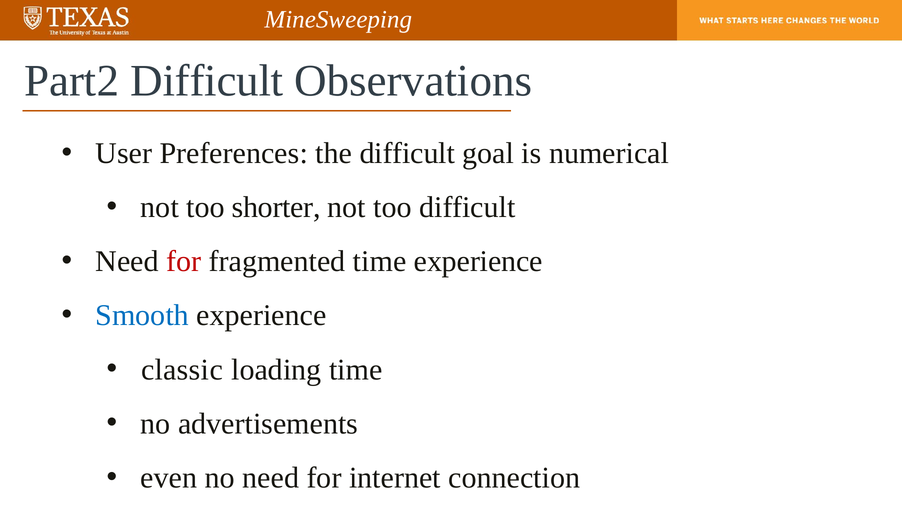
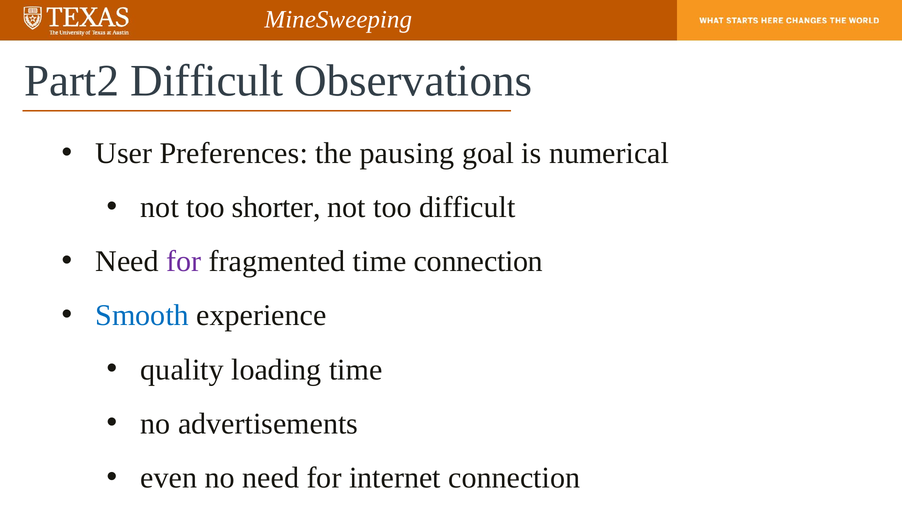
the difficult: difficult -> pausing (407, 153)
for colour: red -> purple (184, 262)
time experience: experience -> connection (478, 262)
classic: classic -> quality (182, 370)
